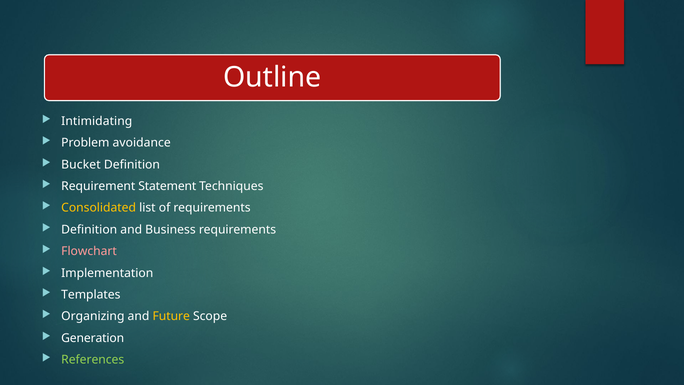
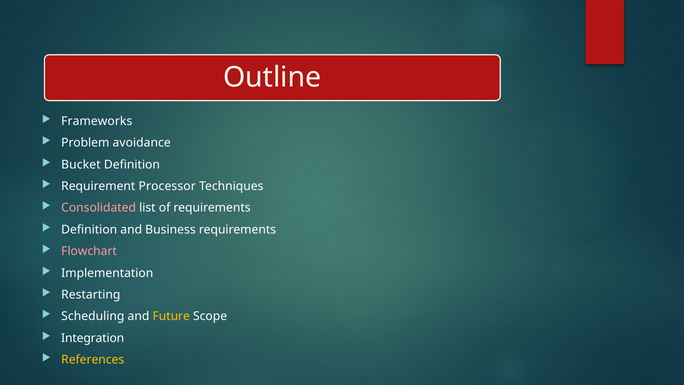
Intimidating: Intimidating -> Frameworks (97, 121)
Statement: Statement -> Processor (167, 186)
Consolidated colour: yellow -> pink (99, 208)
Templates: Templates -> Restarting (91, 295)
Organizing: Organizing -> Scheduling (93, 316)
Generation: Generation -> Integration (93, 338)
References colour: light green -> yellow (93, 360)
